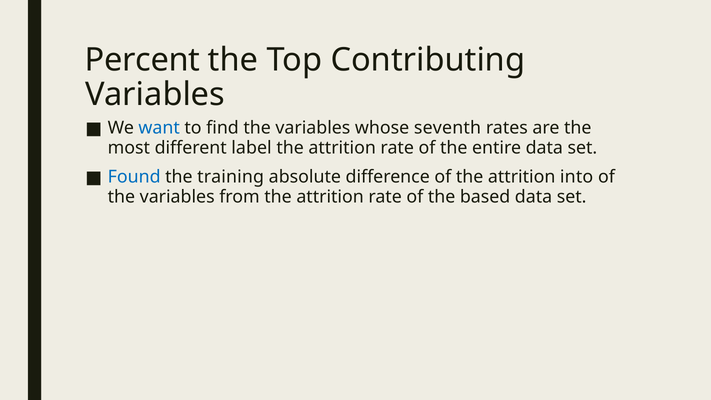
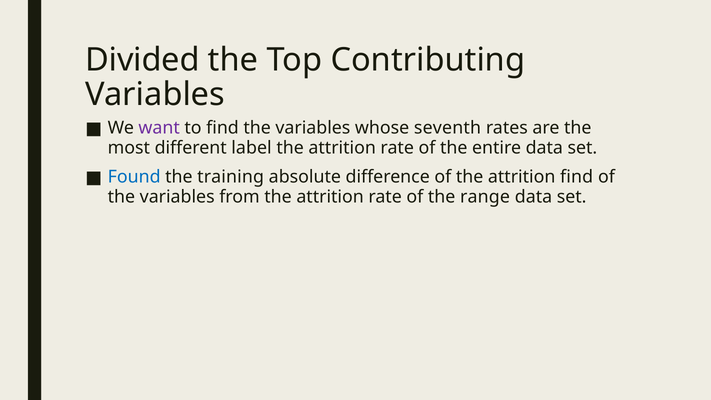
Percent: Percent -> Divided (142, 60)
want colour: blue -> purple (159, 128)
attrition into: into -> find (577, 177)
based: based -> range (485, 197)
